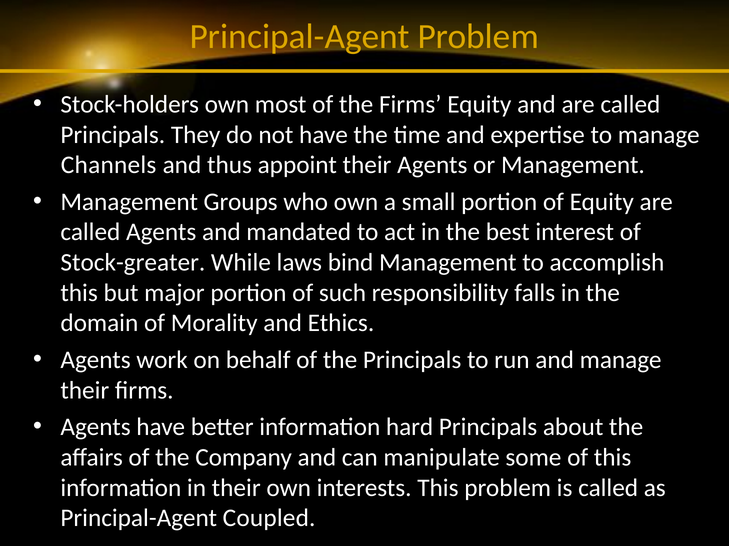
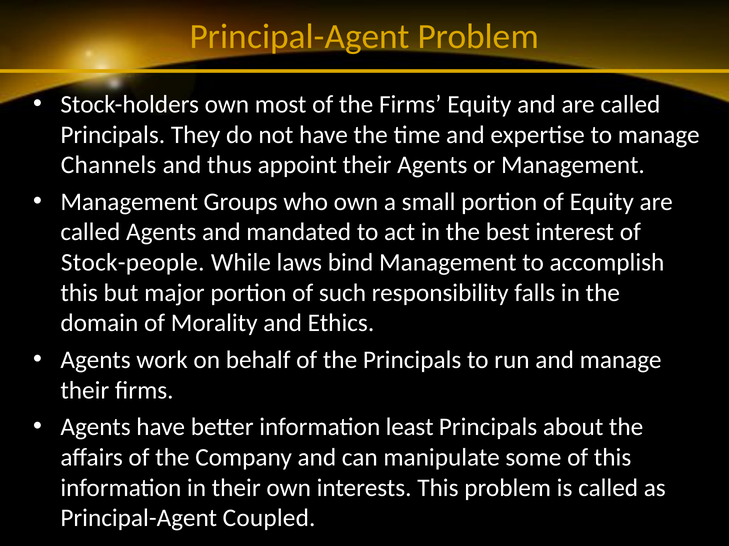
Stock-greater: Stock-greater -> Stock-people (133, 263)
hard: hard -> least (410, 428)
